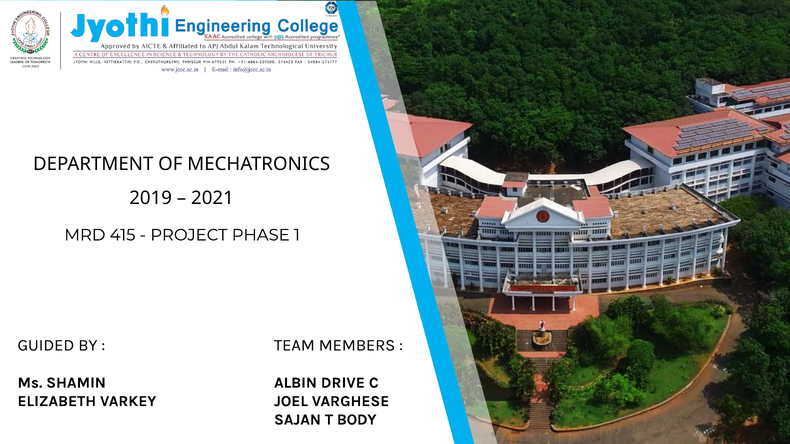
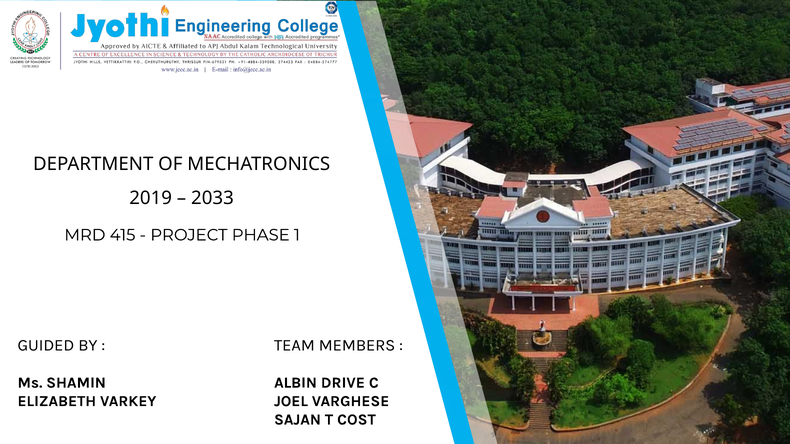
2021: 2021 -> 2033 (212, 198)
BODY: BODY -> COST (356, 420)
